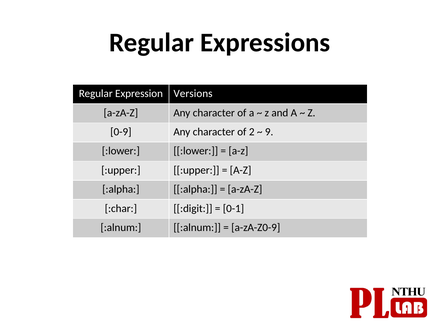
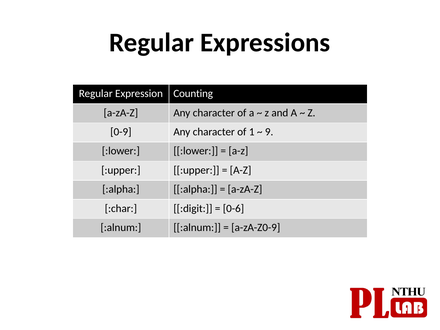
Versions: Versions -> Counting (193, 94)
2: 2 -> 1 (252, 132)
0-1: 0-1 -> 0-6 (233, 208)
